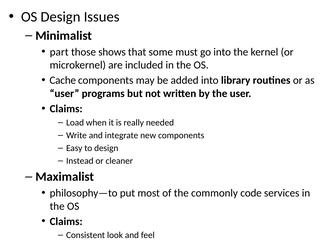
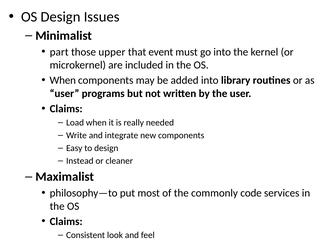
shows: shows -> upper (112, 52)
some: some -> event (161, 52)
Cache: Cache -> When (63, 80)
